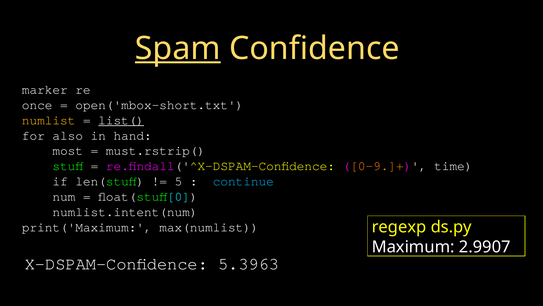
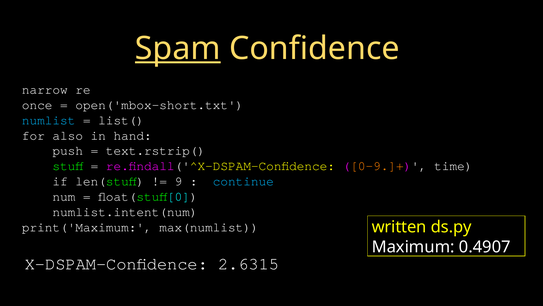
marker: marker -> narrow (45, 89)
numlist colour: yellow -> light blue (49, 120)
list( underline: present -> none (121, 120)
most: most -> push (68, 151)
must.rstrip(: must.rstrip( -> text.rstrip( (156, 151)
5: 5 -> 9 (178, 181)
regexp: regexp -> written (399, 227)
2.9907: 2.9907 -> 0.4907 (485, 247)
5.3963: 5.3963 -> 2.6315 (249, 263)
